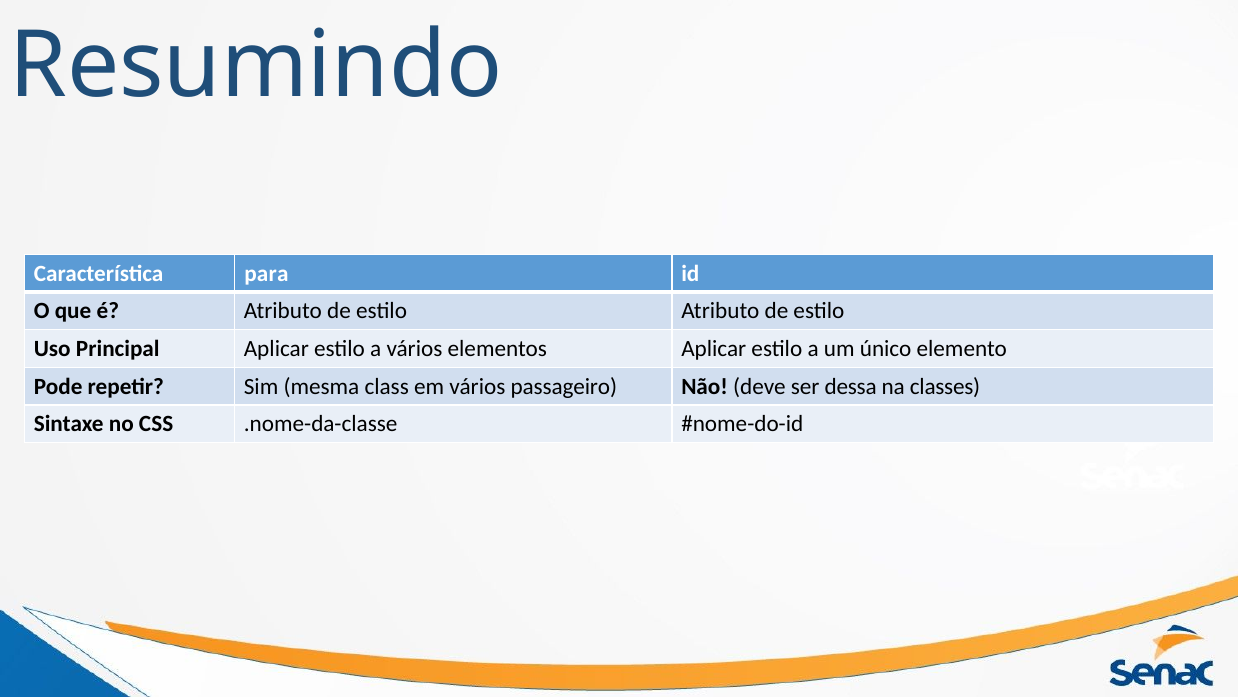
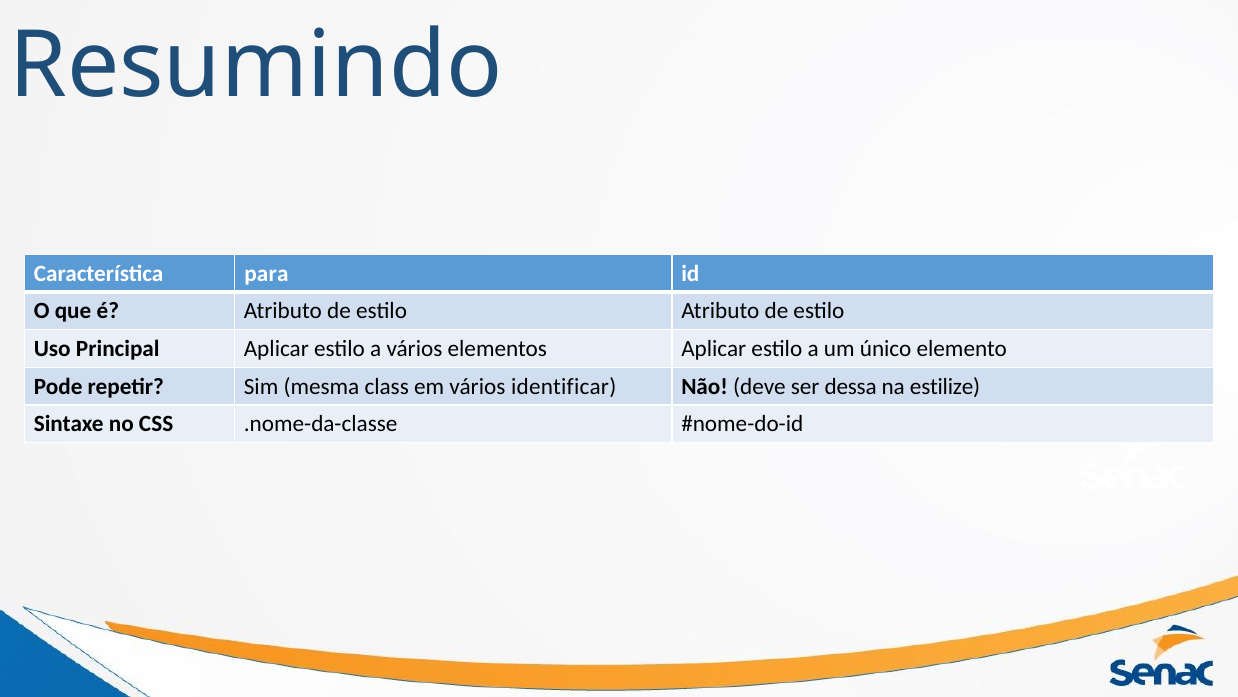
passageiro: passageiro -> identificar (564, 386)
classes: classes -> estilize (945, 386)
